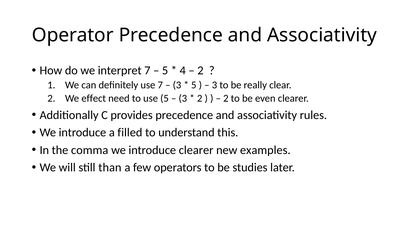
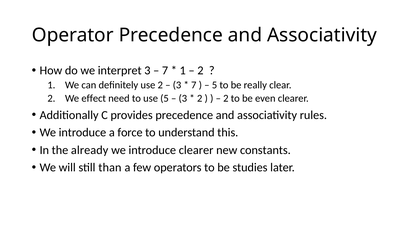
interpret 7: 7 -> 3 (147, 71)
5: 5 -> 7 (165, 71)
4: 4 -> 1 (183, 71)
use 7: 7 -> 2 (160, 85)
5: 5 -> 7 (194, 85)
3: 3 -> 5 (214, 85)
filled: filled -> force (130, 132)
comma: comma -> already (90, 150)
examples: examples -> constants (265, 150)
